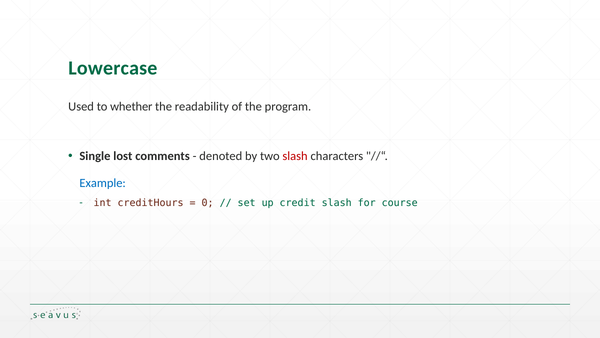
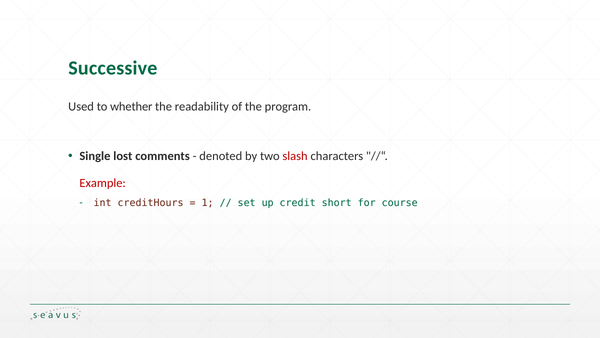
Lowercase: Lowercase -> Successive (113, 68)
Example colour: blue -> red (103, 183)
0: 0 -> 1 (208, 203)
credit slash: slash -> short (337, 203)
